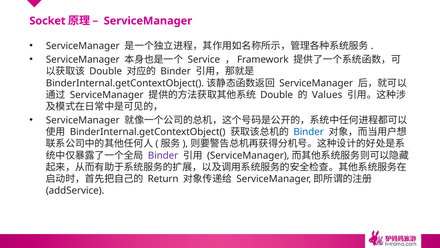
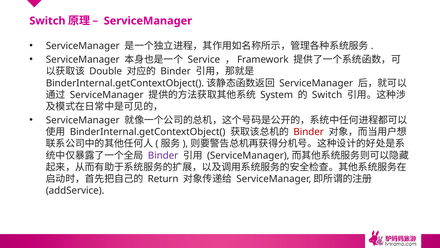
Socket: Socket -> Switch (47, 21)
Double: Double -> System (277, 95)
Values: Values -> Switch (327, 95)
Binder colour: blue -> red (309, 132)
